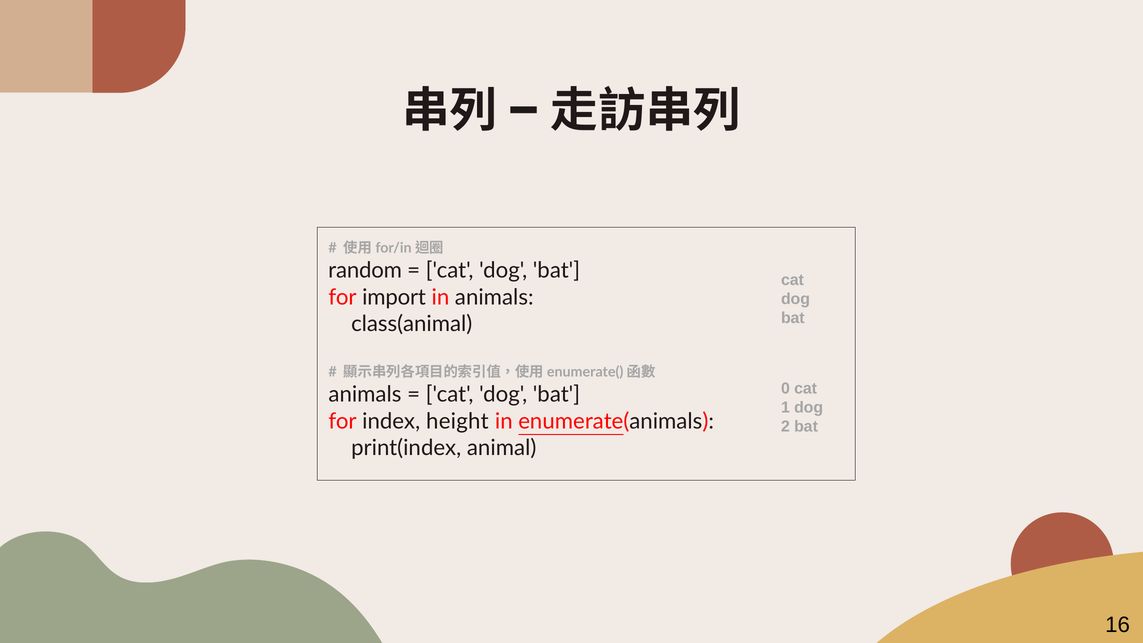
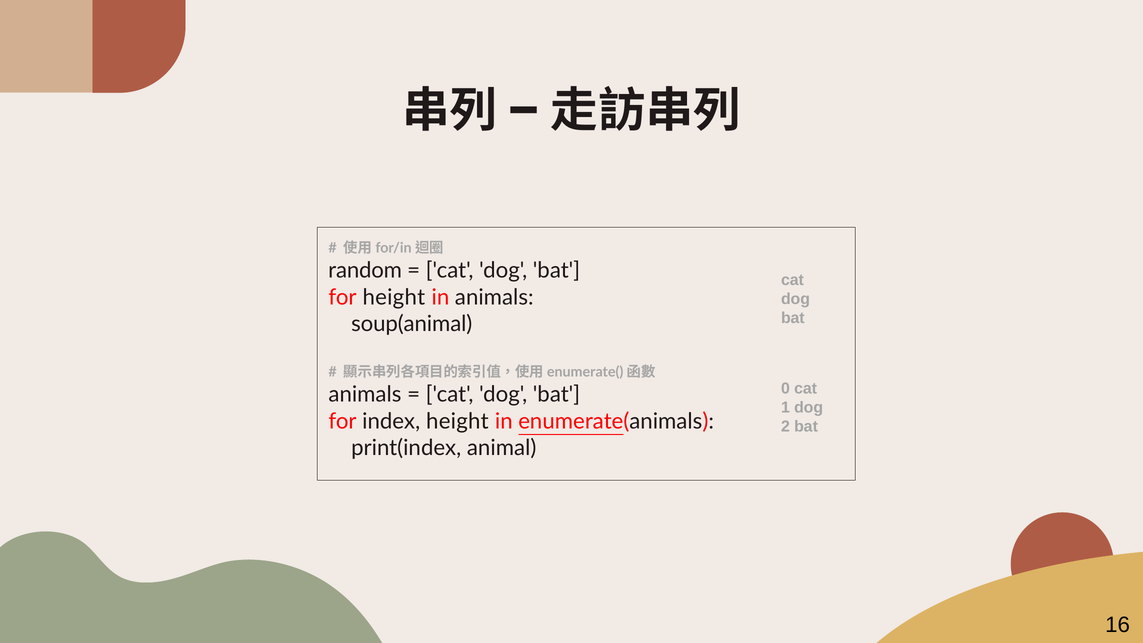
for import: import -> height (394, 297)
class(animal: class(animal -> soup(animal (412, 324)
